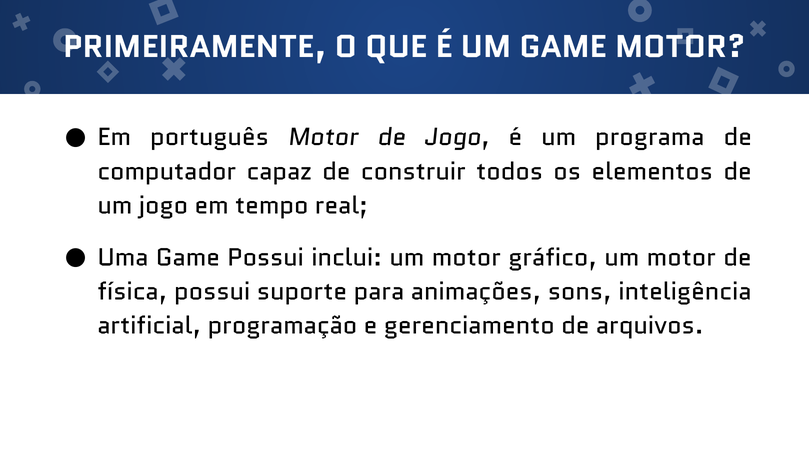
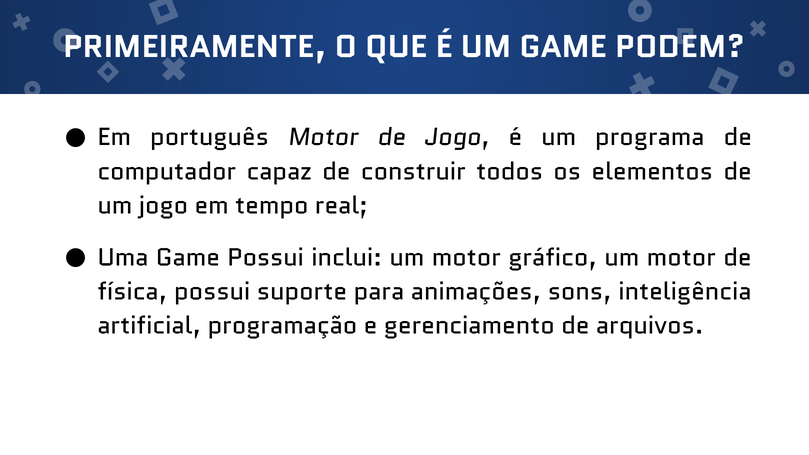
GAME MOTOR: MOTOR -> PODEM (680, 47)
